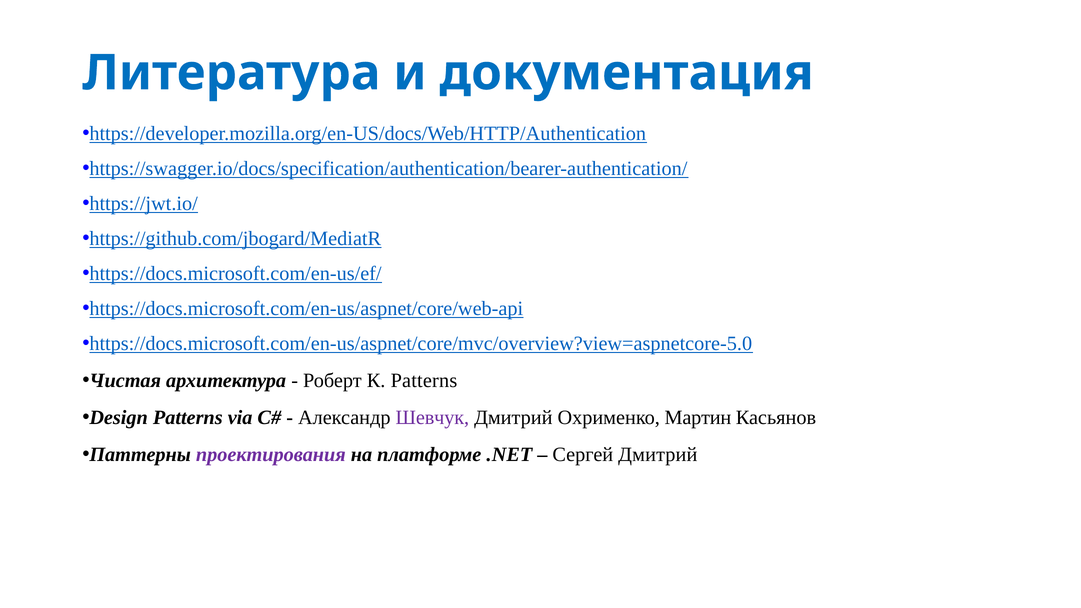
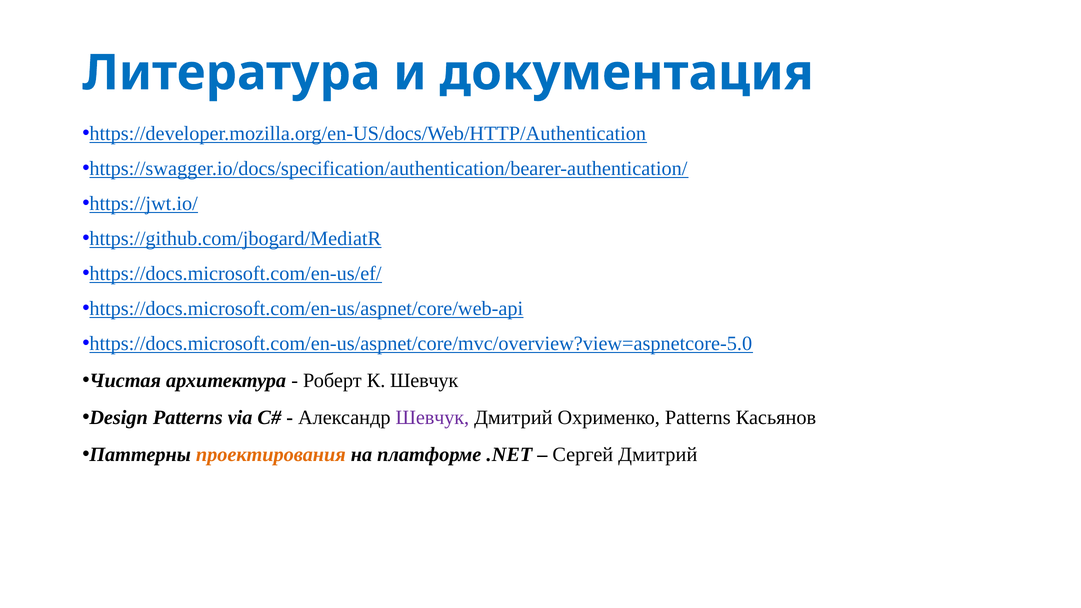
К Patterns: Patterns -> Шевчук (424, 381)
Охрименко Мартин: Мартин -> Patterns (698, 418)
проектирования colour: purple -> orange (271, 454)
